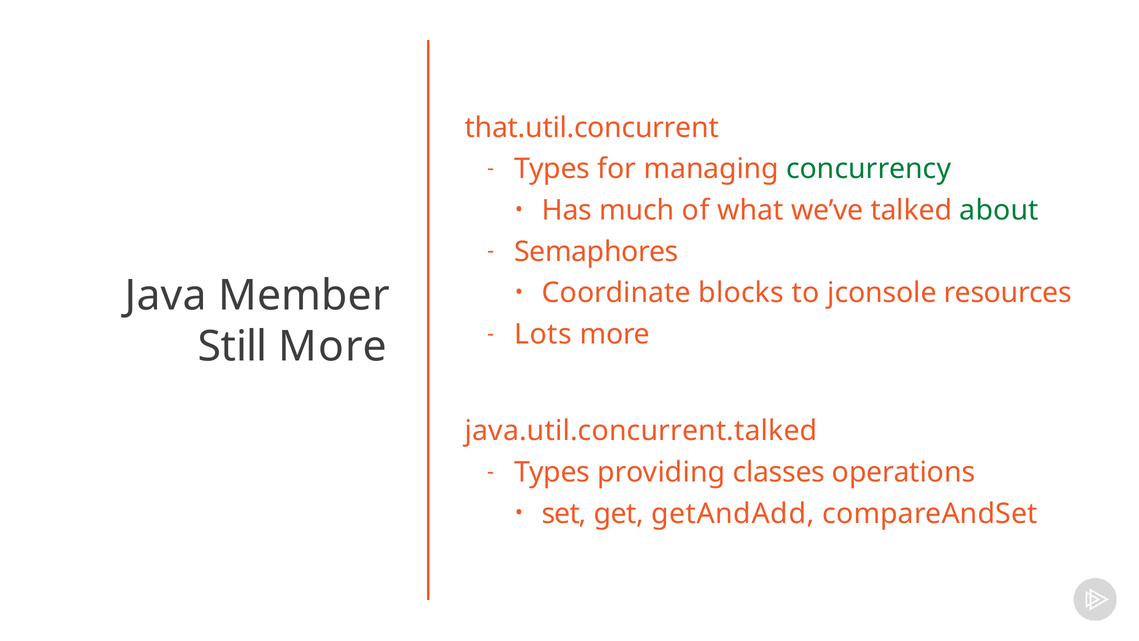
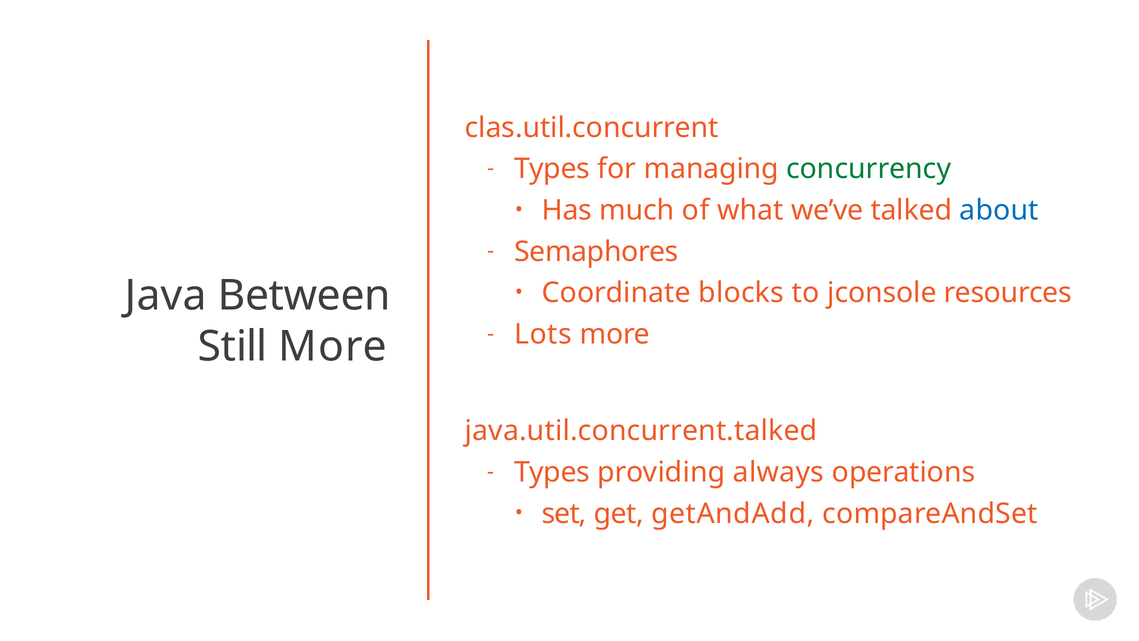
that.util.concurrent: that.util.concurrent -> clas.util.concurrent (592, 128)
about colour: green -> blue (999, 210)
Member: Member -> Between (304, 295)
classes: classes -> always (779, 472)
